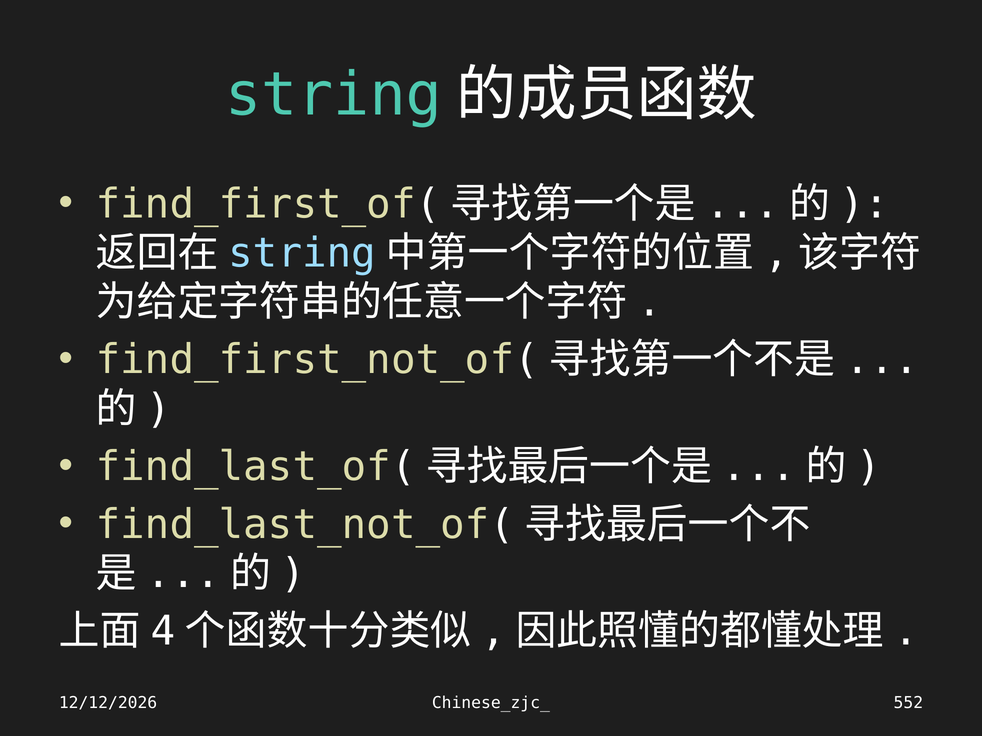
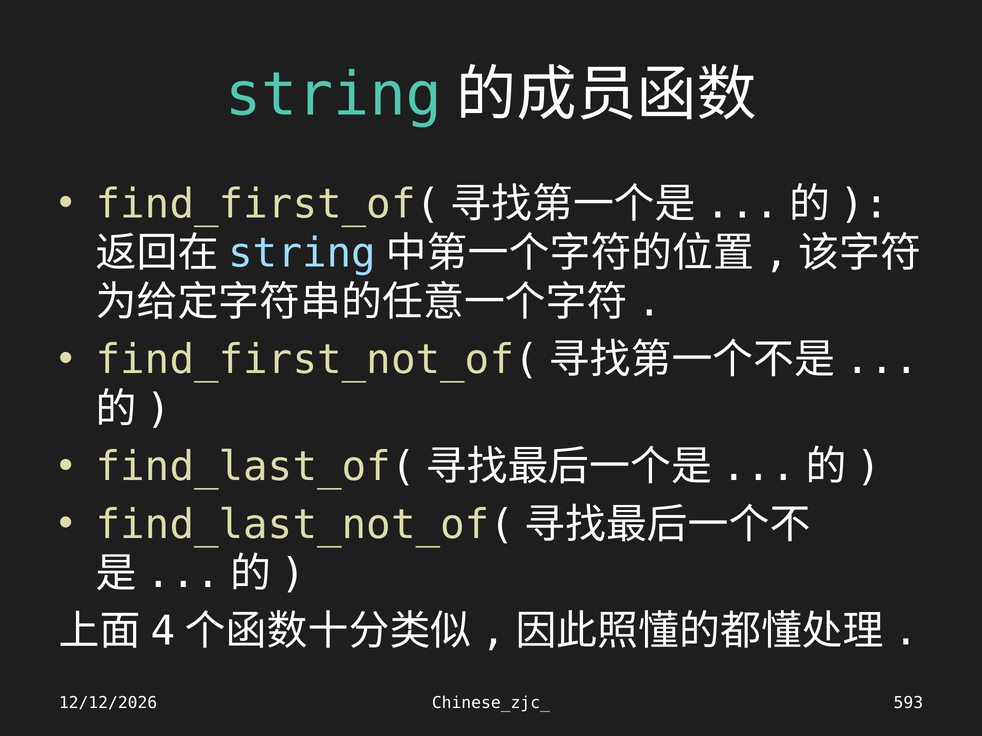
552: 552 -> 593 (908, 703)
